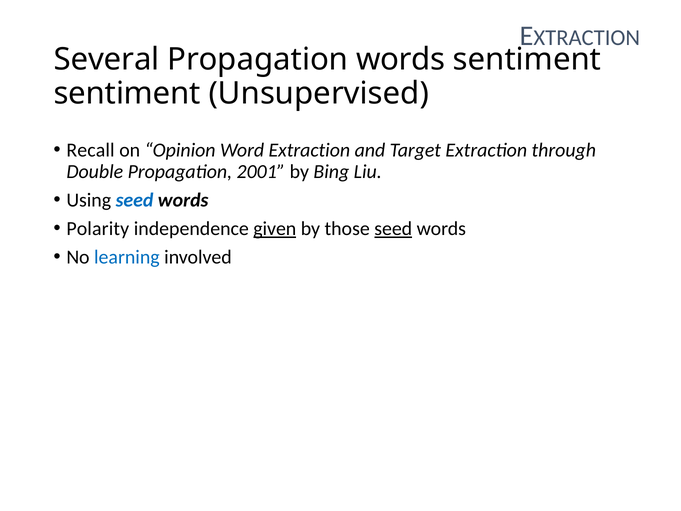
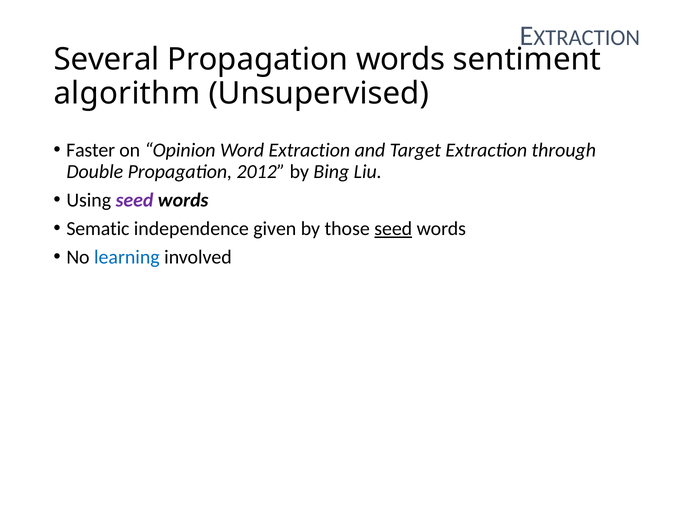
sentiment: sentiment -> algorithm (127, 93)
Recall: Recall -> Faster (91, 150)
2001: 2001 -> 2012 (261, 171)
seed colour: blue -> purple (135, 200)
Polarity: Polarity -> Sematic (98, 229)
given underline: present -> none (275, 229)
